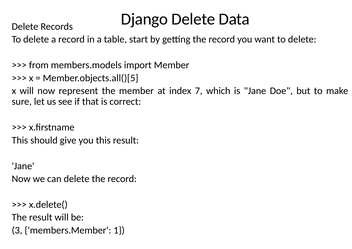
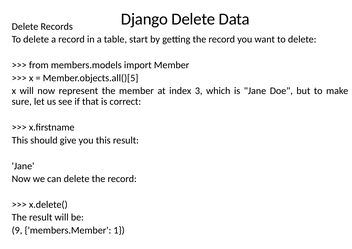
7: 7 -> 3 (199, 91)
3: 3 -> 9 (17, 230)
